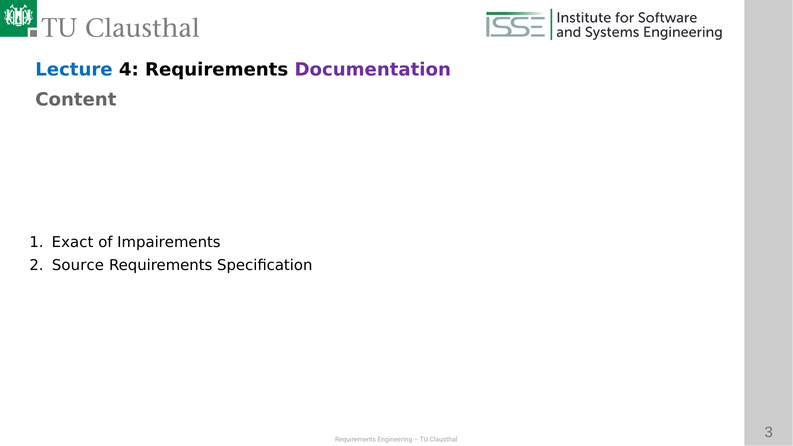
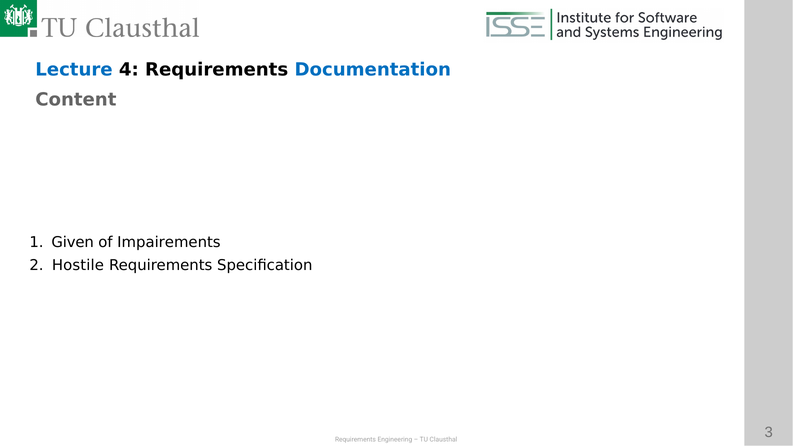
Documentation colour: purple -> blue (373, 70)
Exact: Exact -> Given (73, 242)
Source: Source -> Hostile (78, 265)
